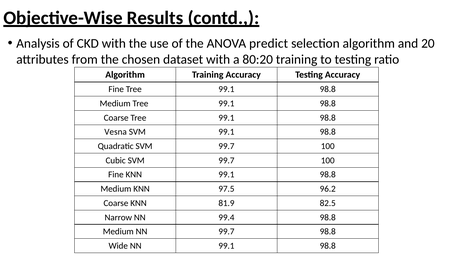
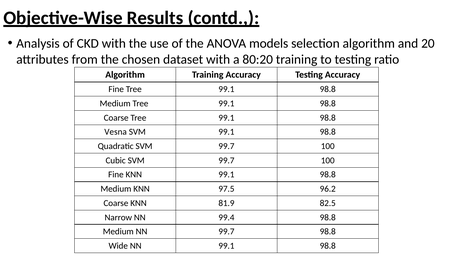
predict: predict -> models (269, 44)
